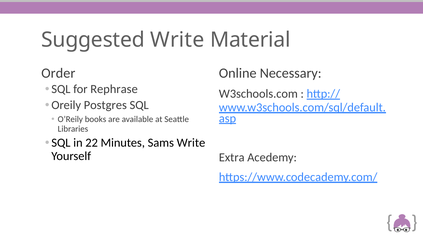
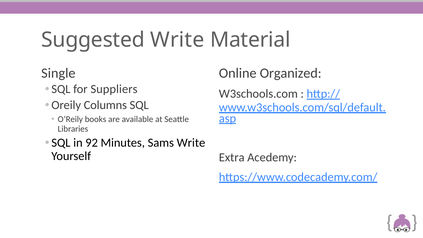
Order: Order -> Single (58, 73)
Necessary: Necessary -> Organized (291, 73)
Rephrase: Rephrase -> Suppliers (114, 89)
Postgres: Postgres -> Columns (105, 105)
22: 22 -> 92 (92, 143)
